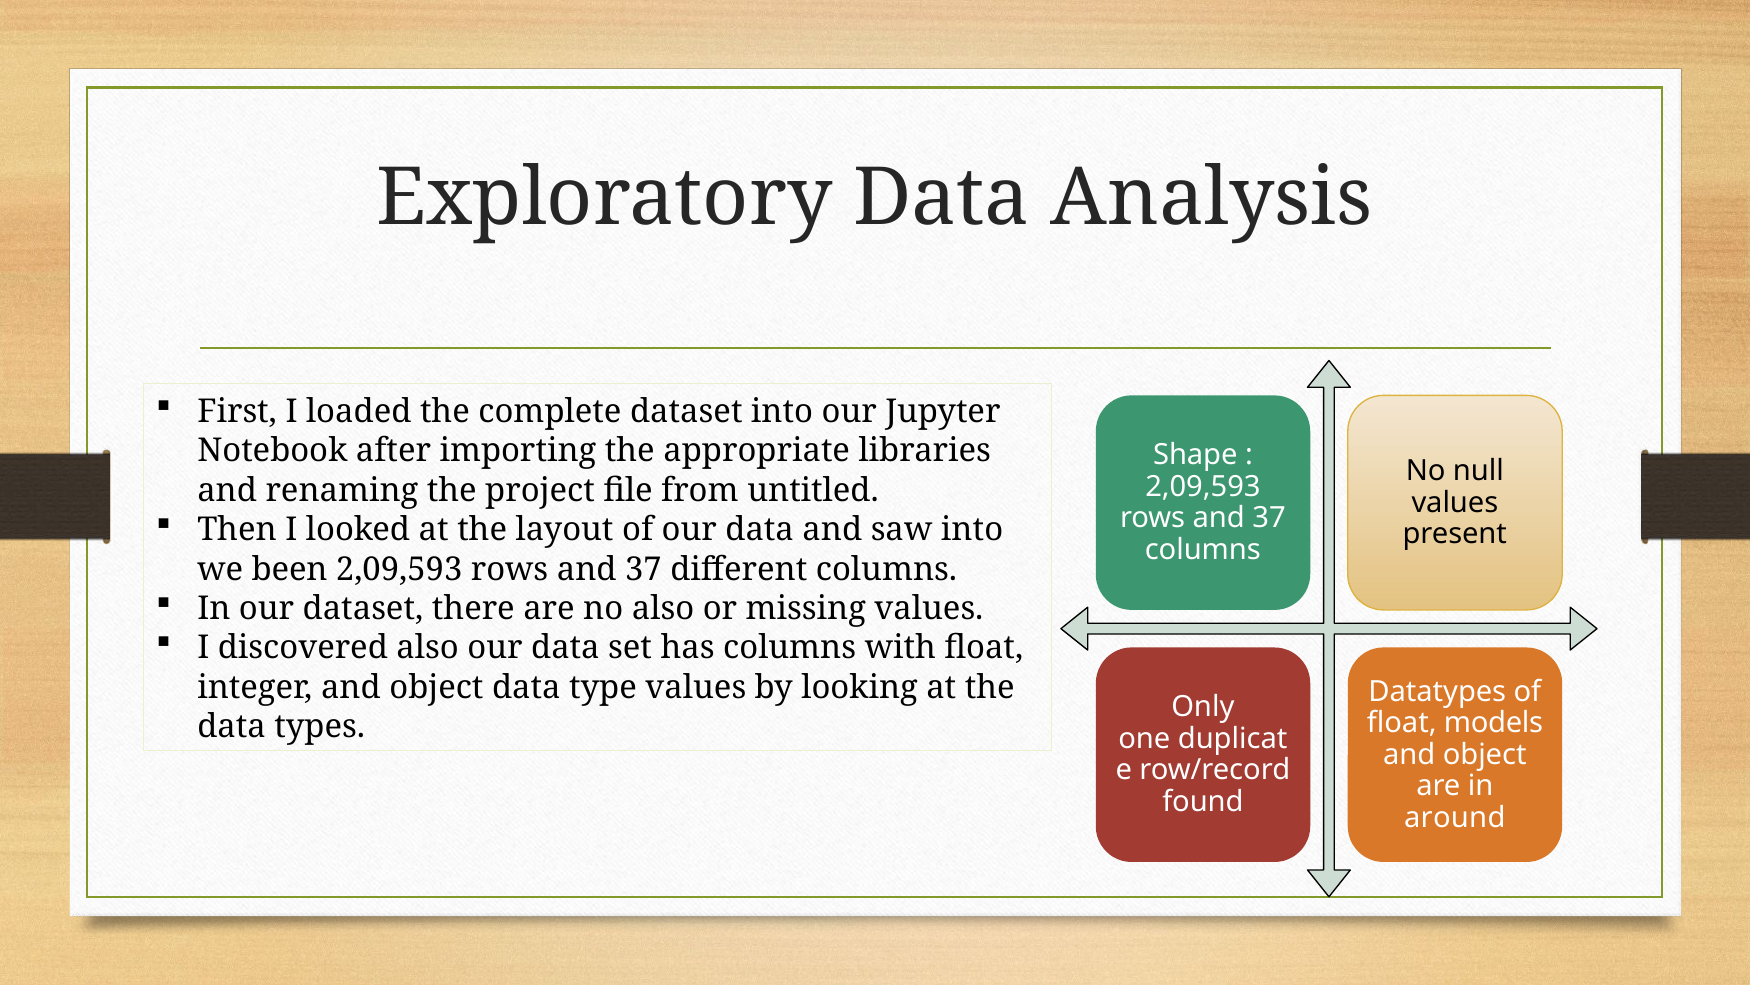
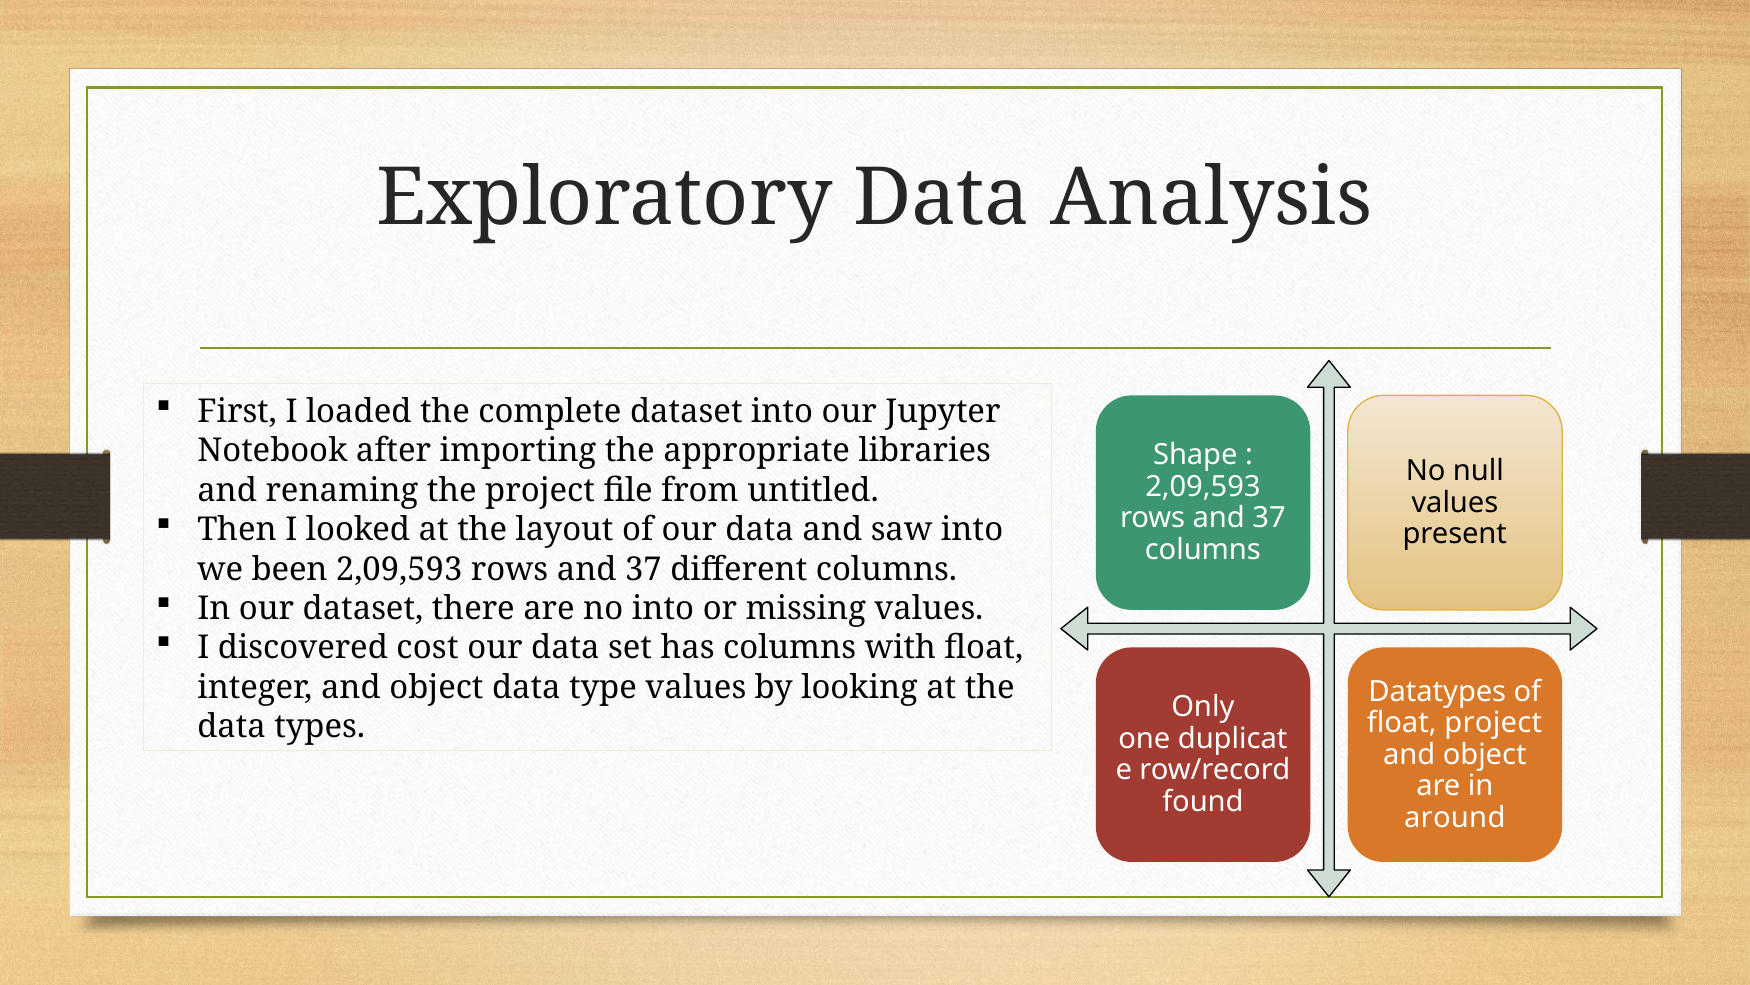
no also: also -> into (663, 609)
discovered also: also -> cost (428, 648)
float models: models -> project (1493, 723)
